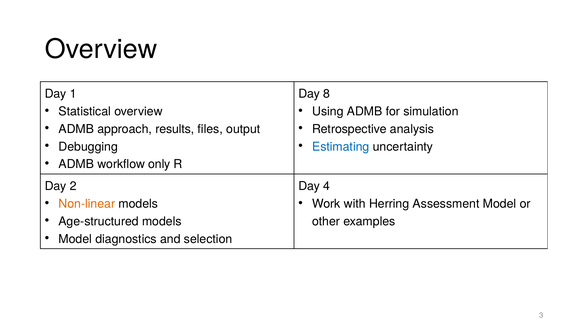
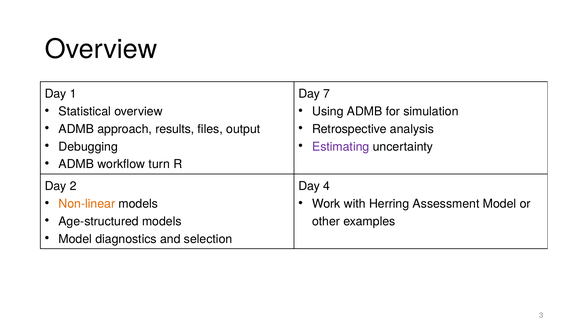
8: 8 -> 7 (327, 94)
Estimating colour: blue -> purple (341, 147)
only: only -> turn (159, 164)
